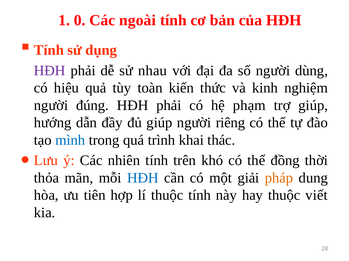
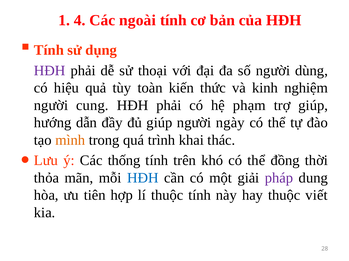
0: 0 -> 4 (80, 20)
nhau: nhau -> thoại (153, 71)
đúng: đúng -> cung (92, 106)
riêng: riêng -> ngày (230, 123)
mình colour: blue -> orange (70, 140)
nhiên: nhiên -> thống (124, 161)
pháp colour: orange -> purple (279, 178)
